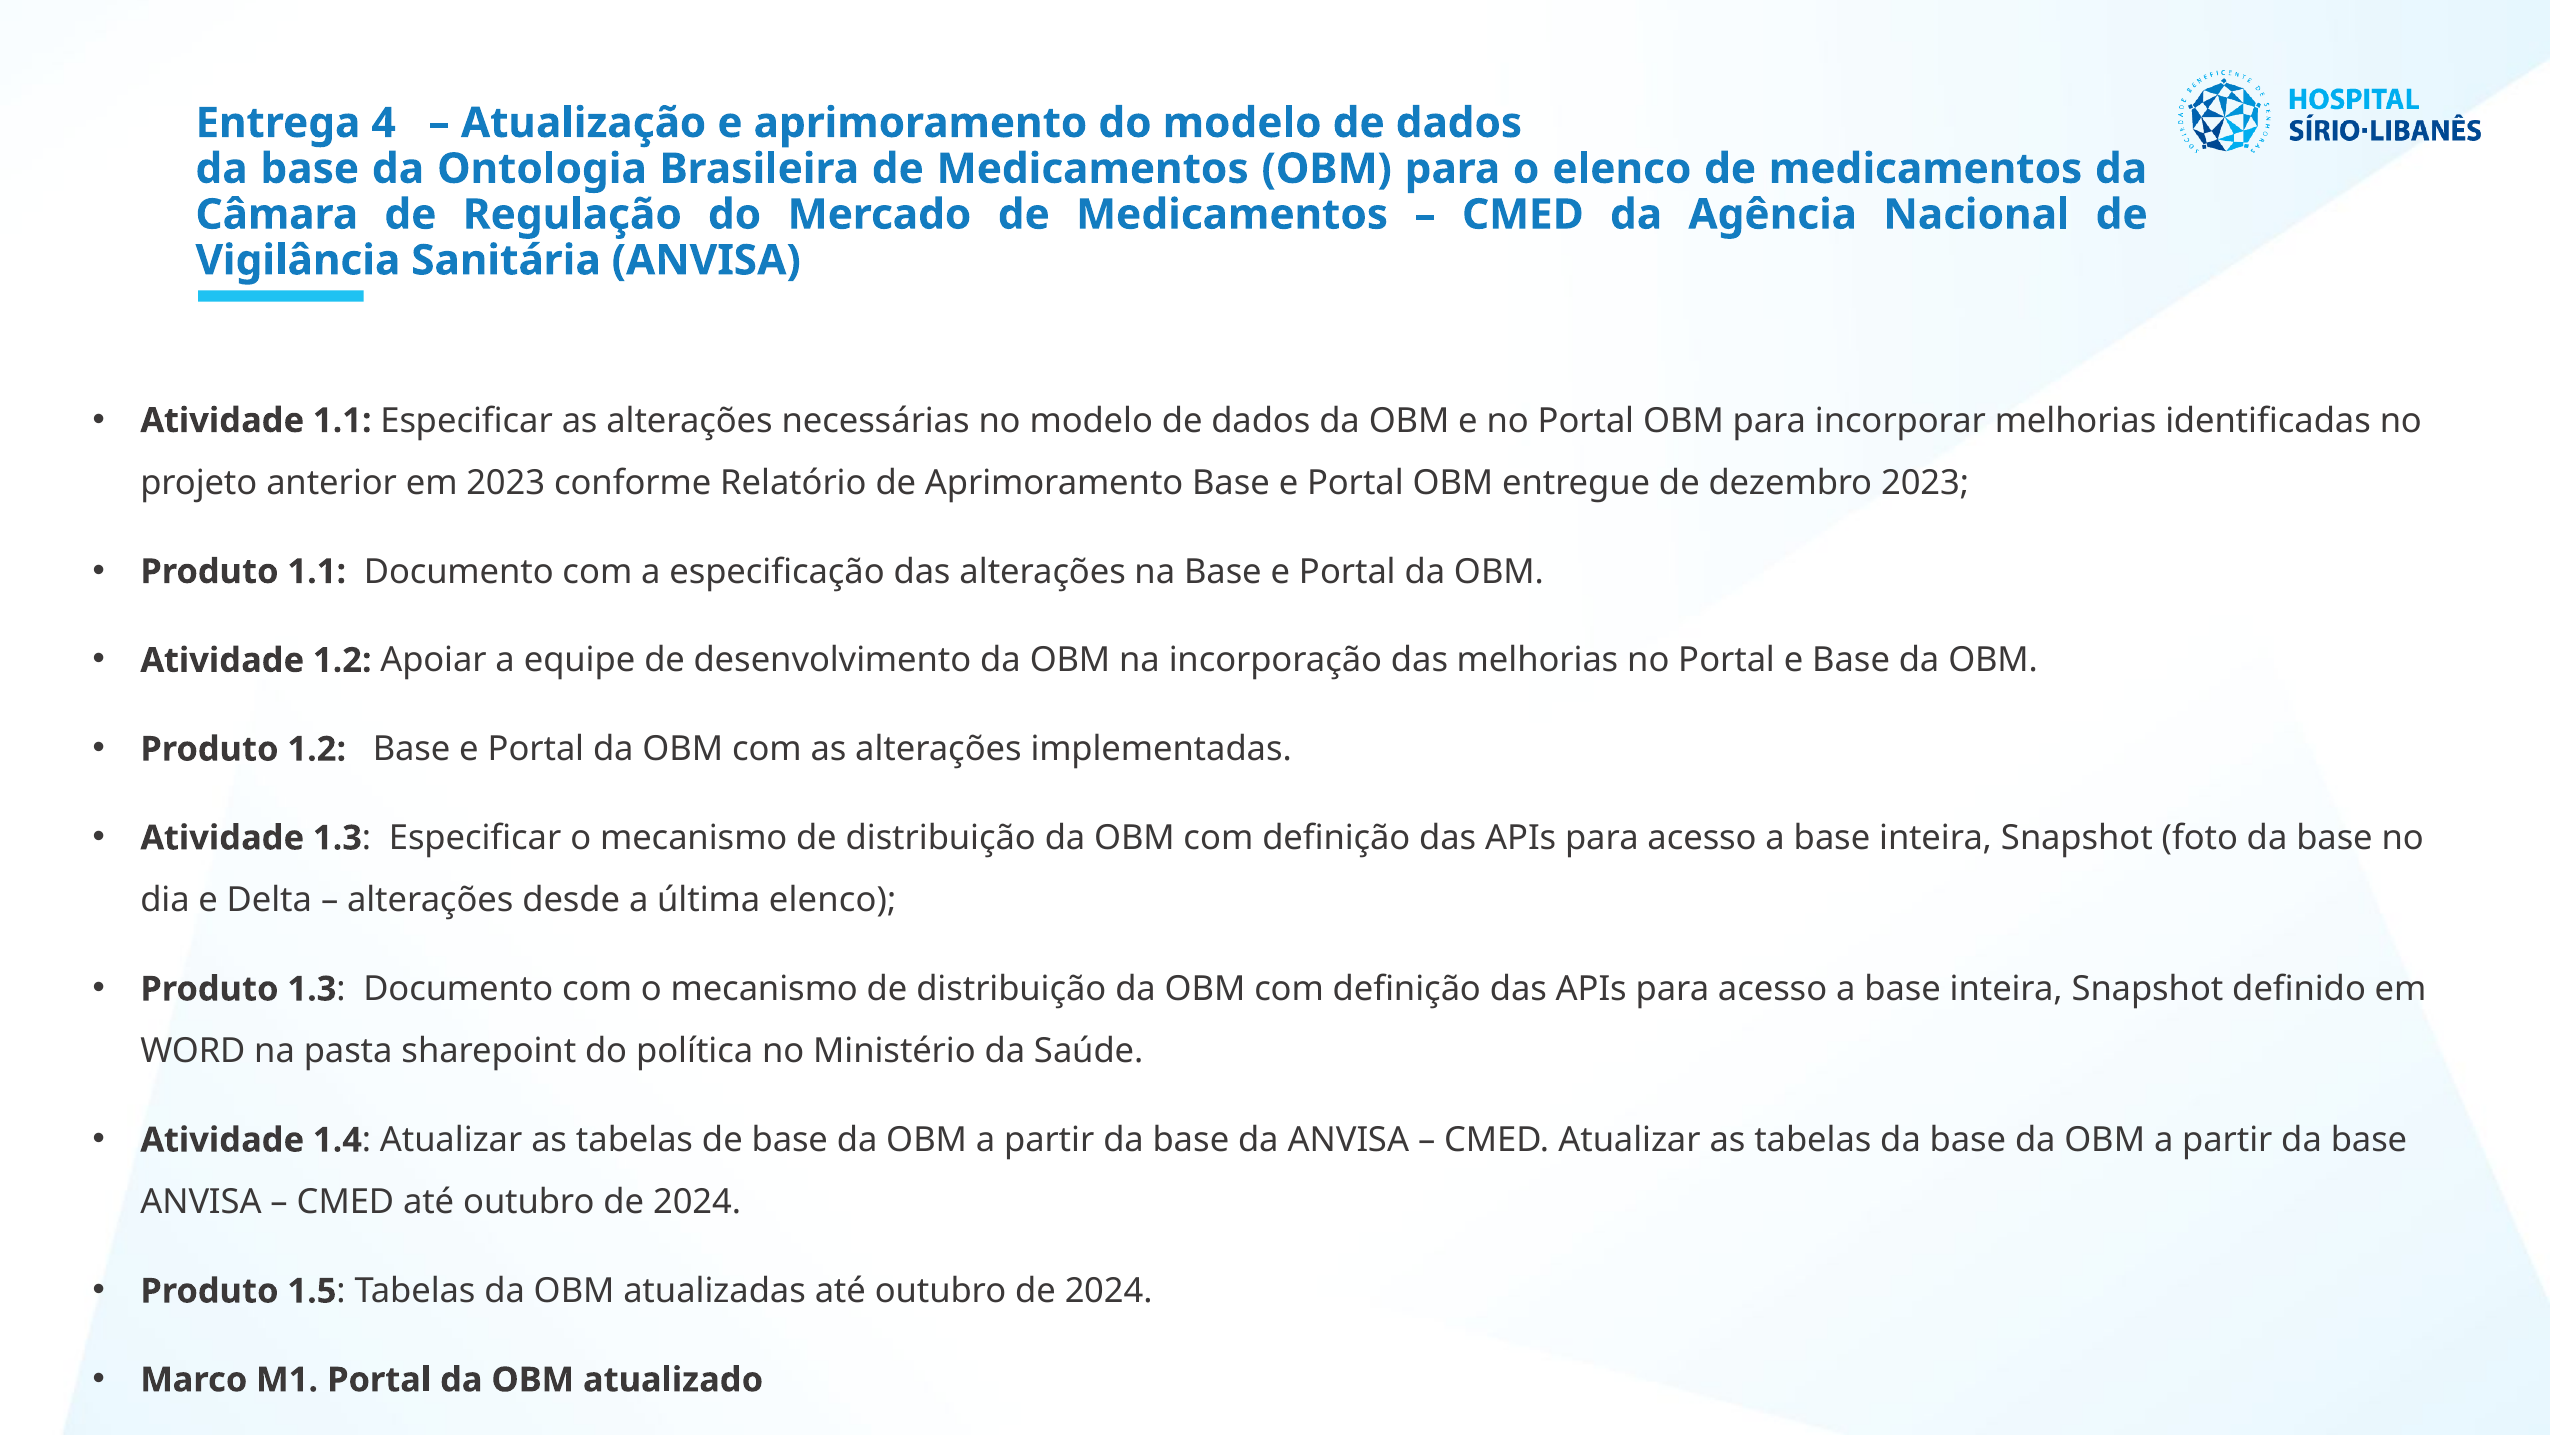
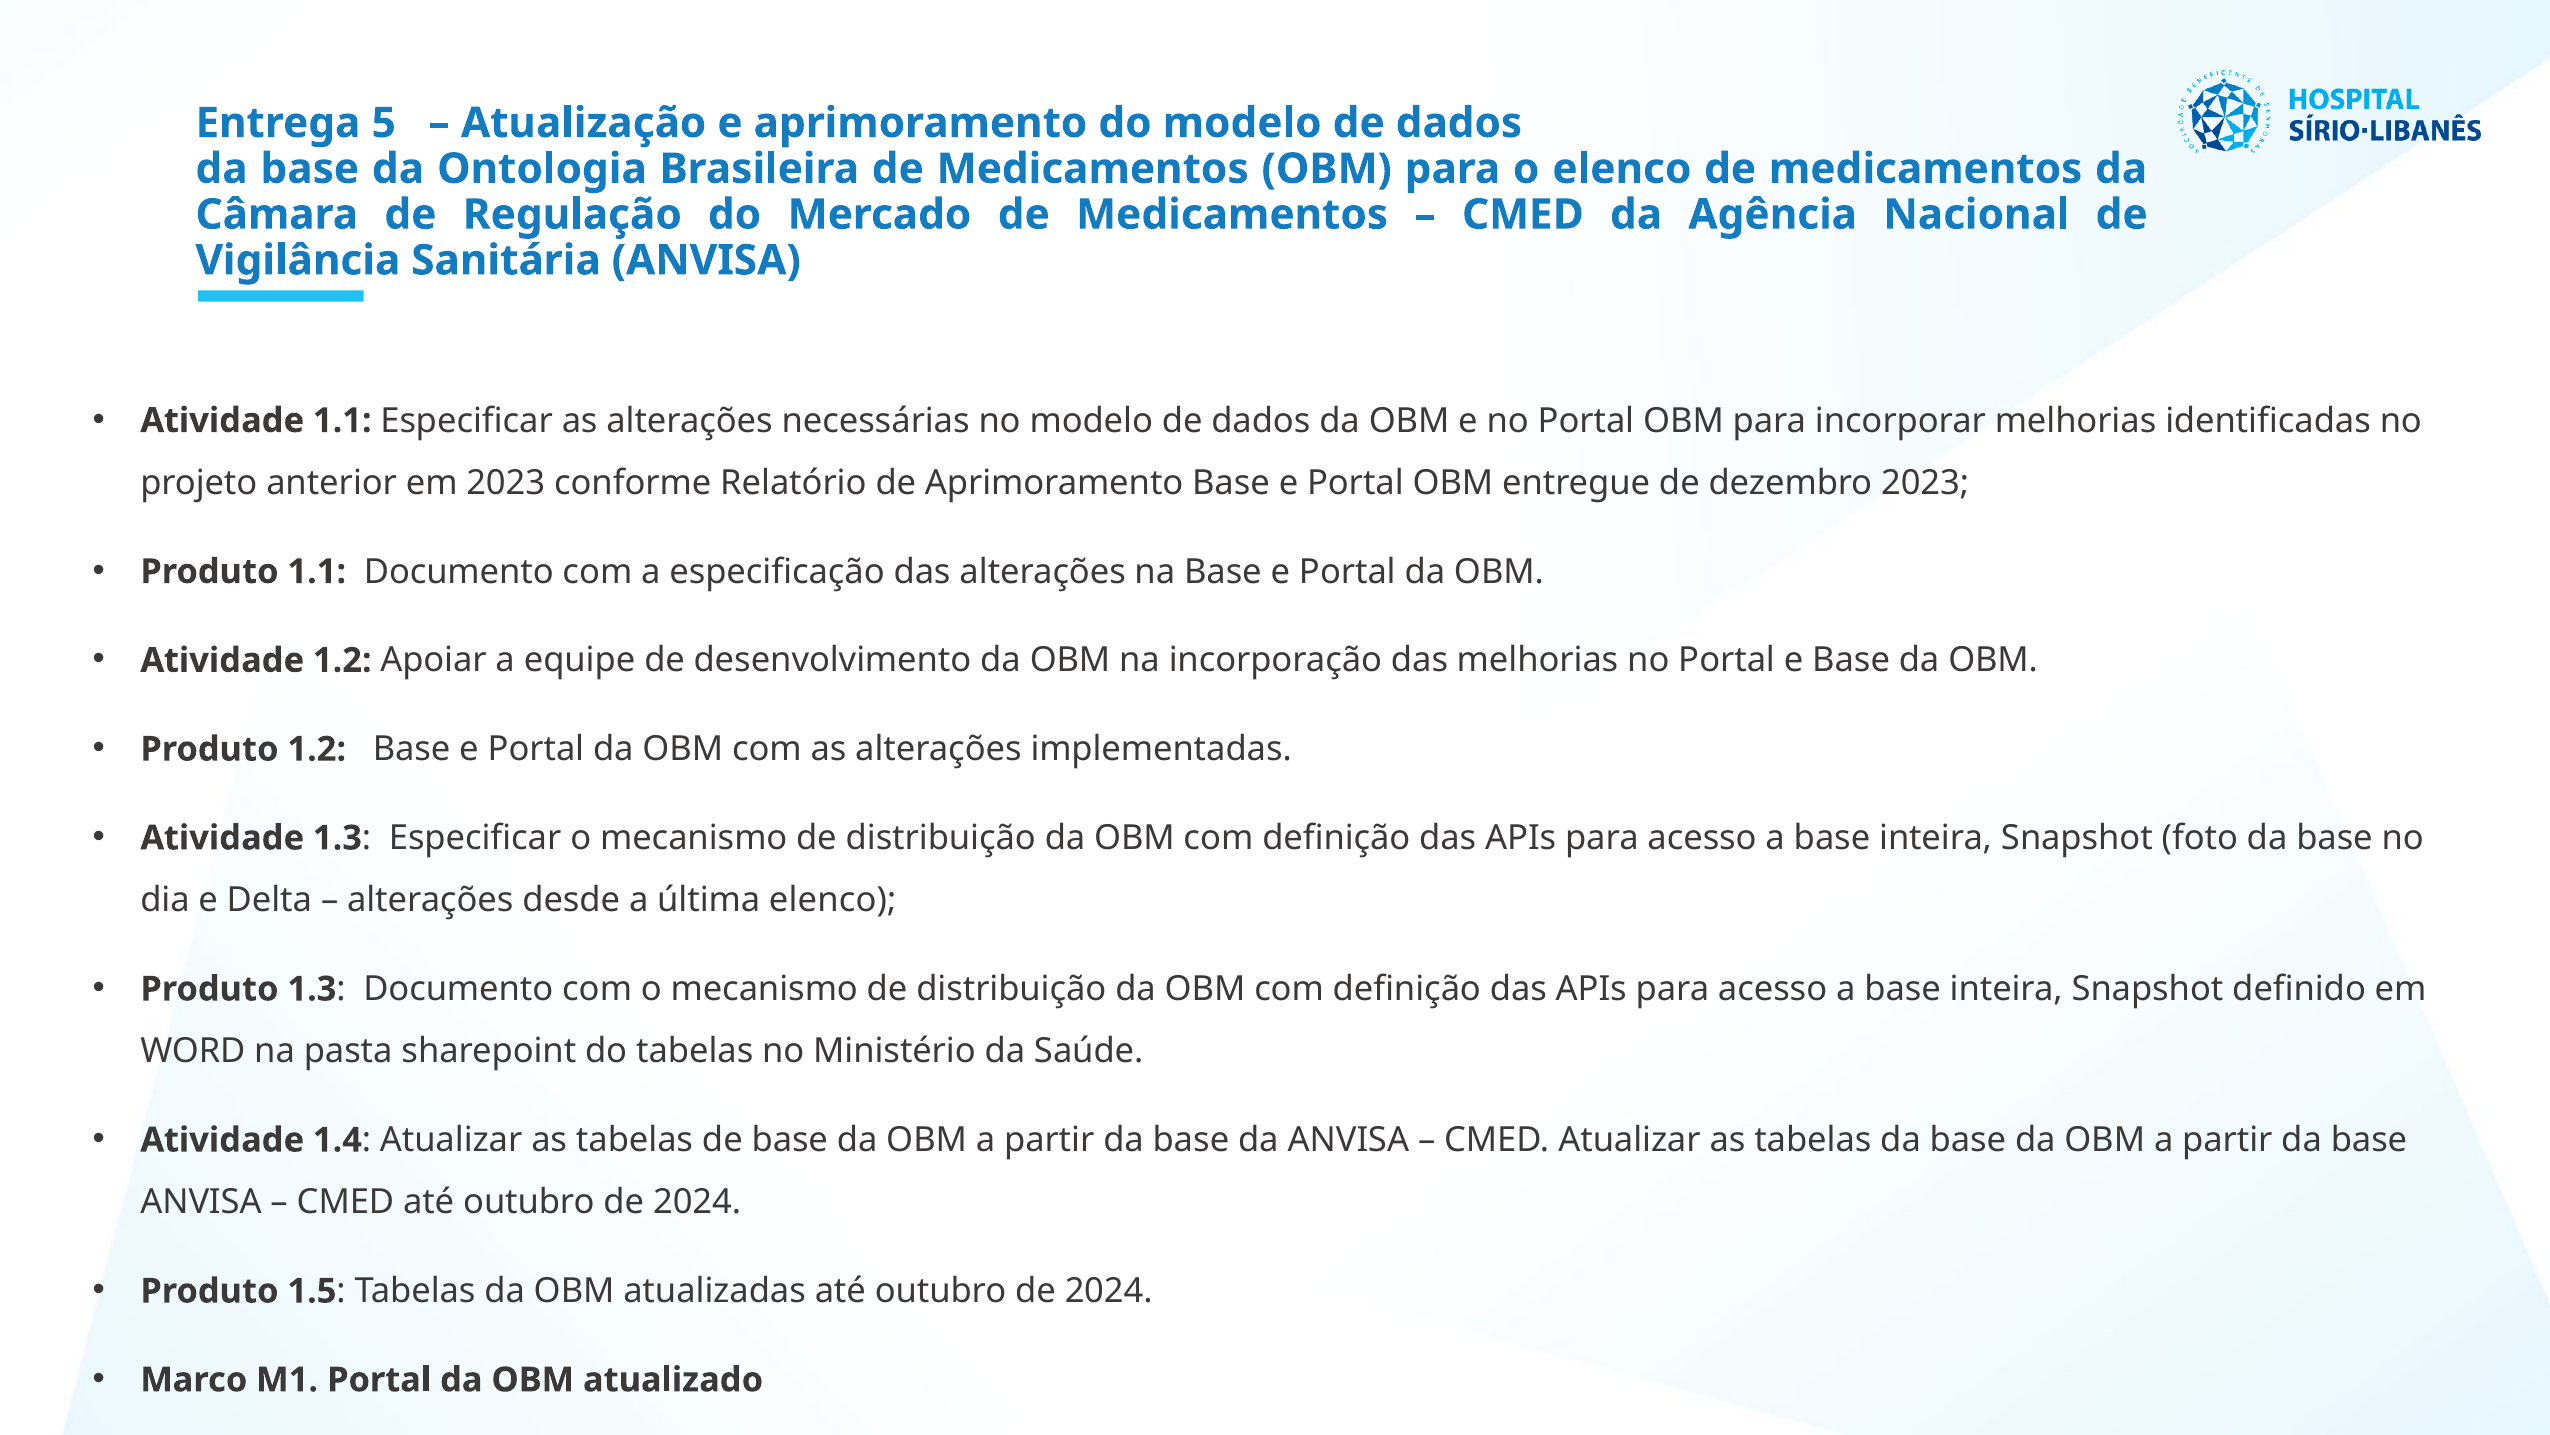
4: 4 -> 5 (384, 123)
do política: política -> tabelas (695, 1051)
